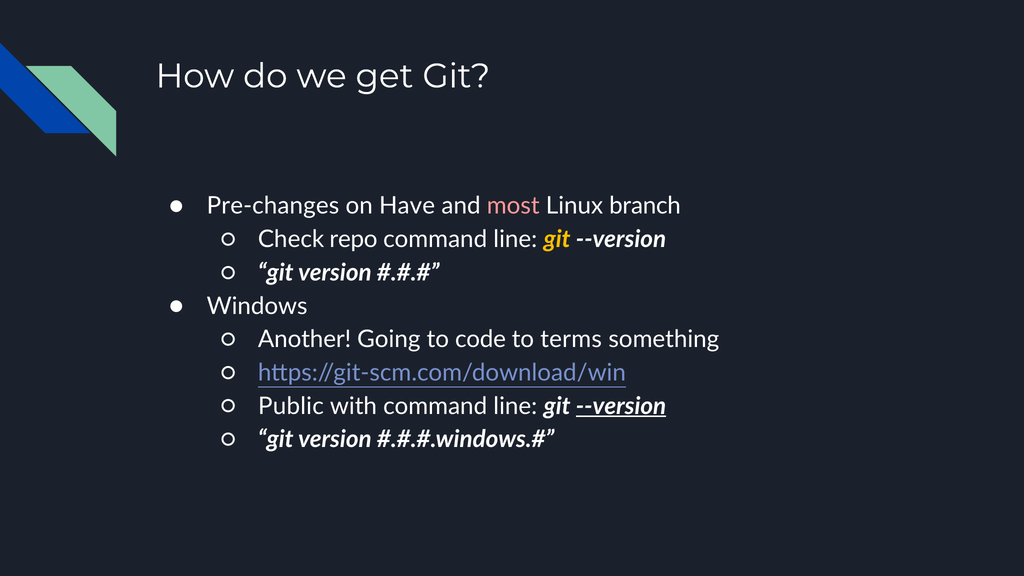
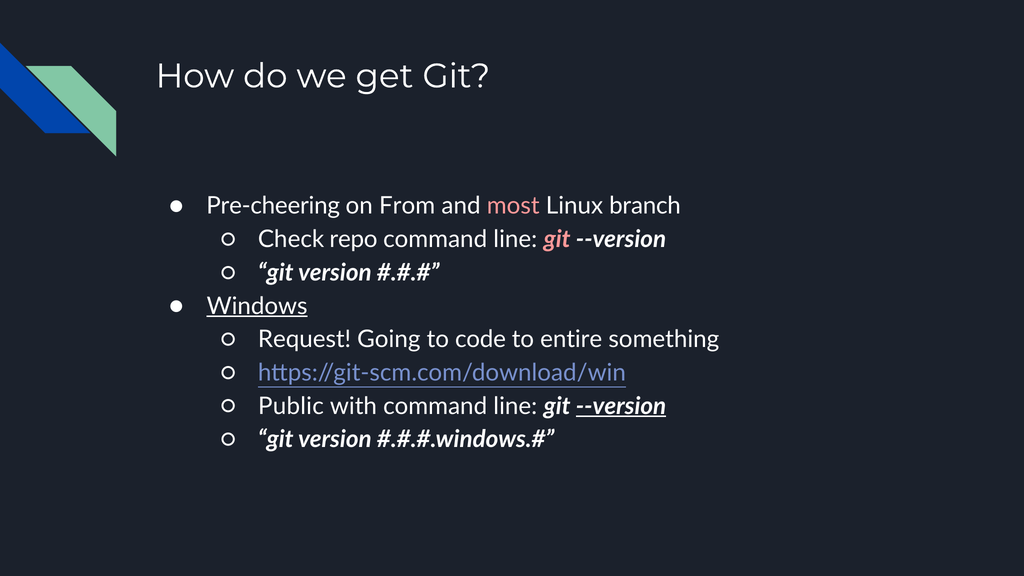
Pre-changes: Pre-changes -> Pre-cheering (273, 206)
Have: Have -> From (407, 206)
git colour: yellow -> pink (557, 239)
Windows underline: none -> present (257, 306)
Another: Another -> Request (305, 339)
terms: terms -> entire (571, 339)
